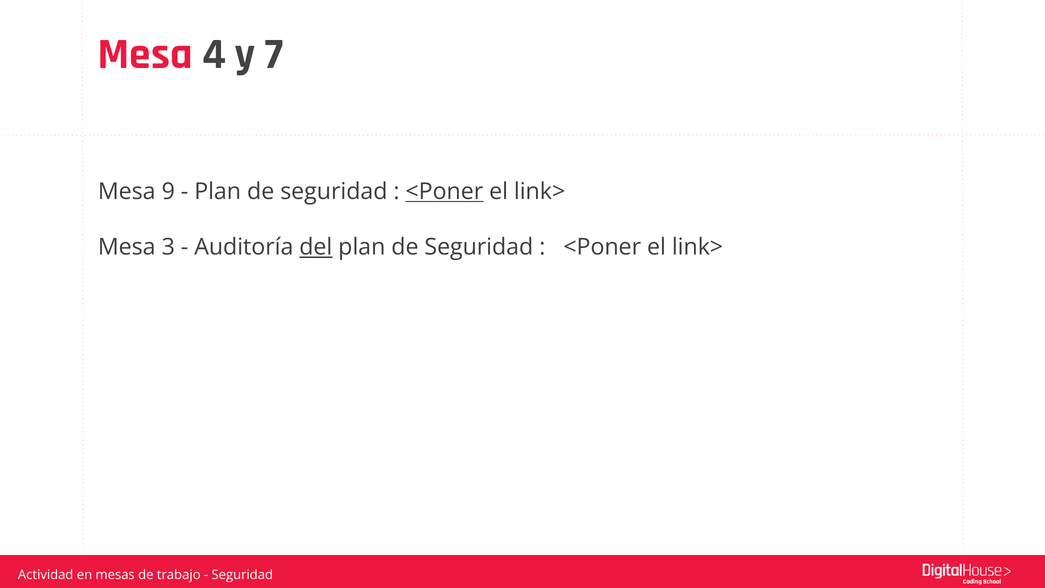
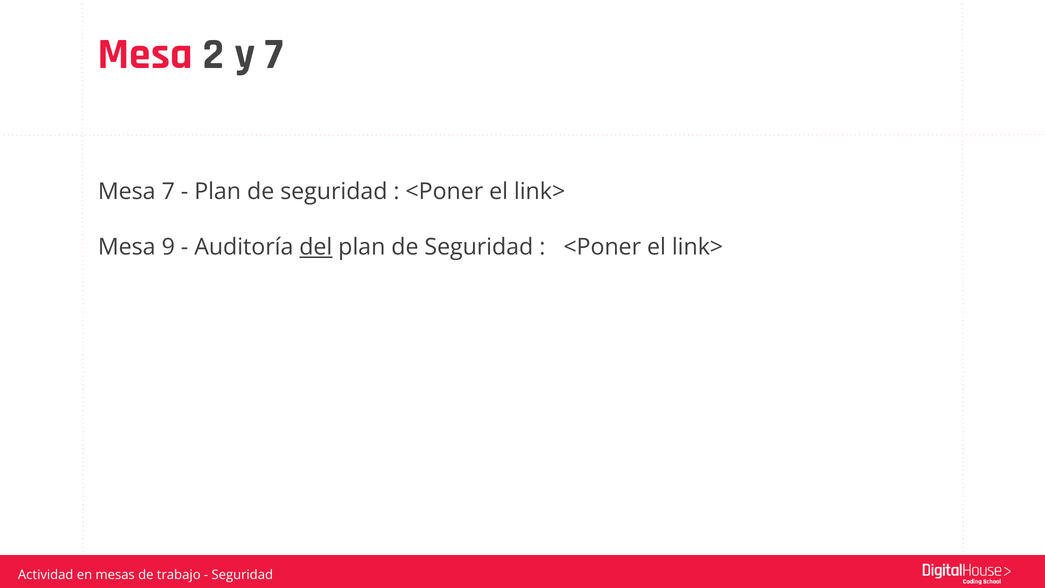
4: 4 -> 2 (213, 54)
Mesa 9: 9 -> 7 (168, 191)
<Poner underline: present -> none (444, 191)
3: 3 -> 9 (168, 247)
